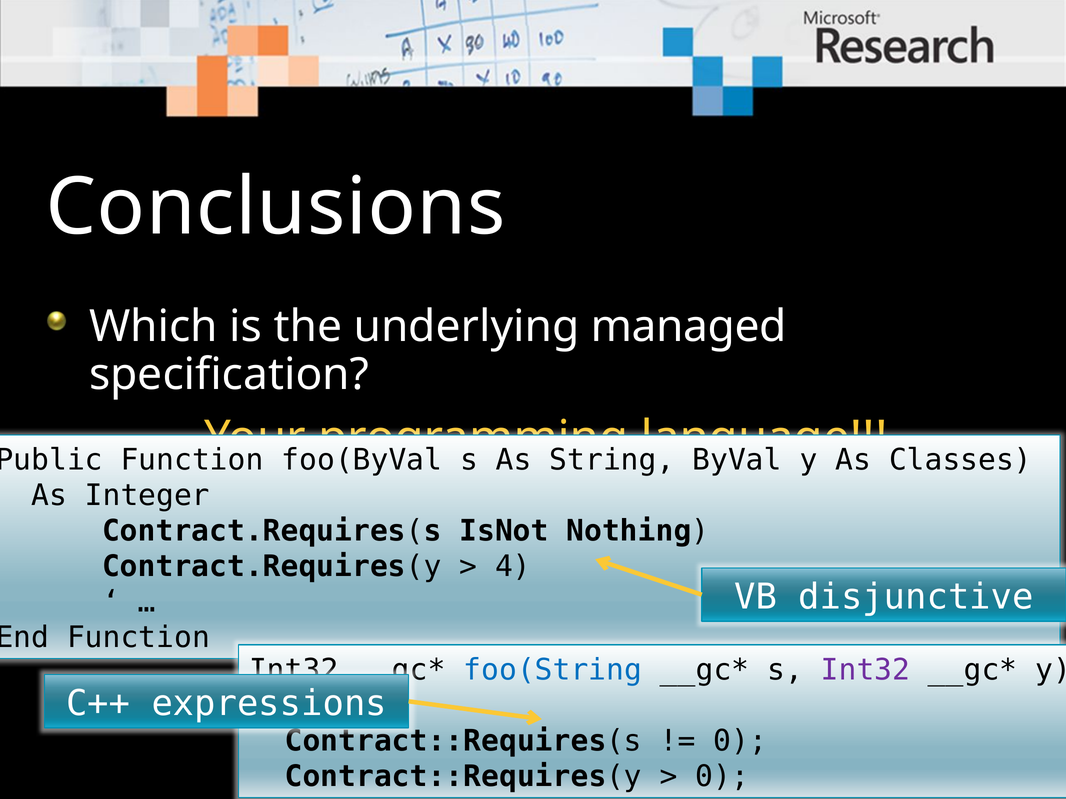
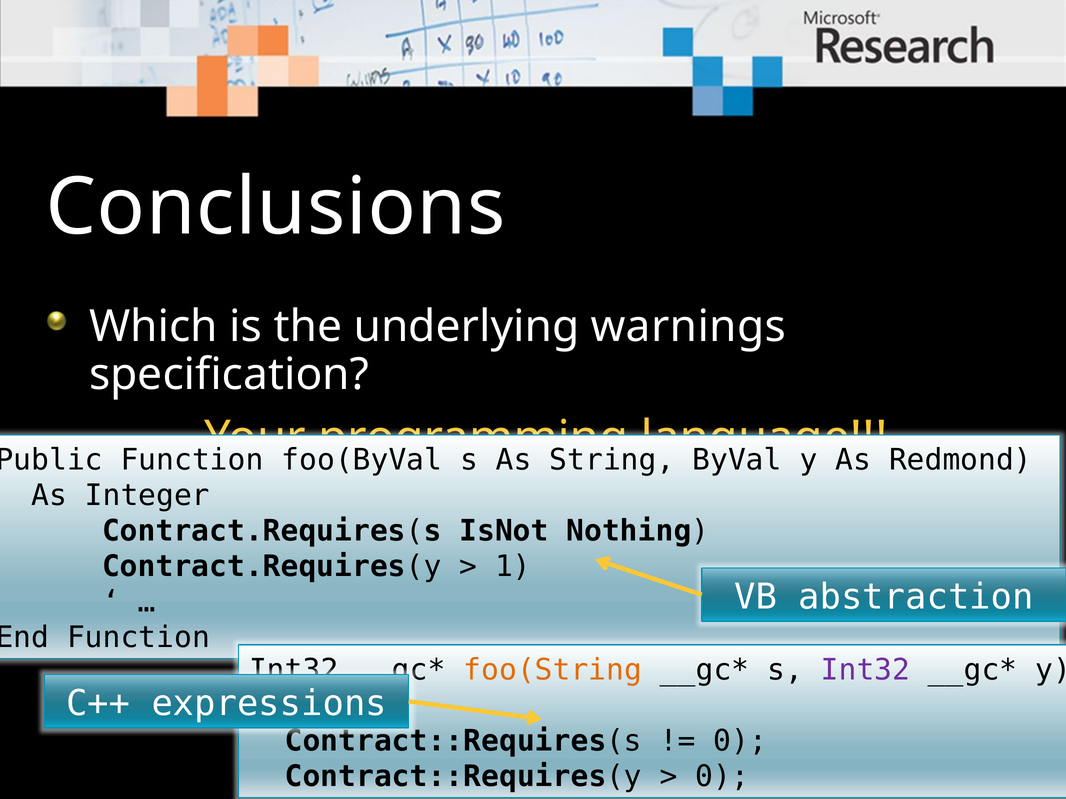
managed: managed -> warnings (688, 327)
Classes: Classes -> Redmond (960, 460)
4: 4 -> 1 (513, 567)
disjunctive: disjunctive -> abstraction (916, 598)
foo(String colour: blue -> orange (553, 670)
